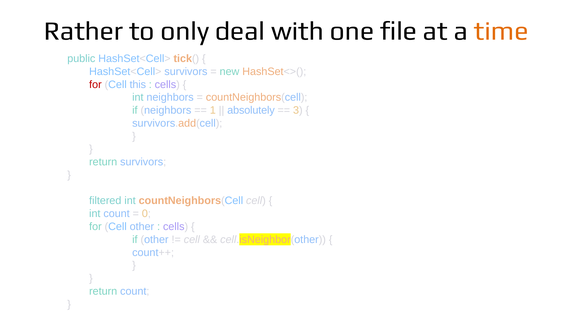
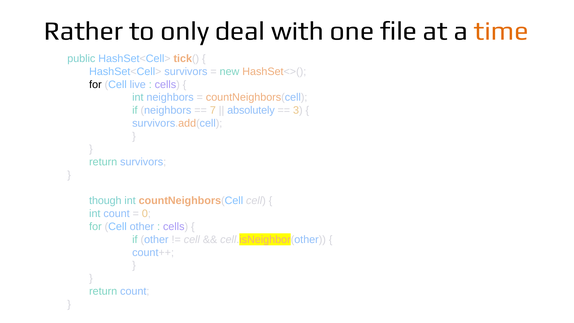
for colour: red -> black (95, 84)
this: this -> live (138, 84)
1: 1 -> 7 (213, 110)
filtered: filtered -> though (105, 201)
